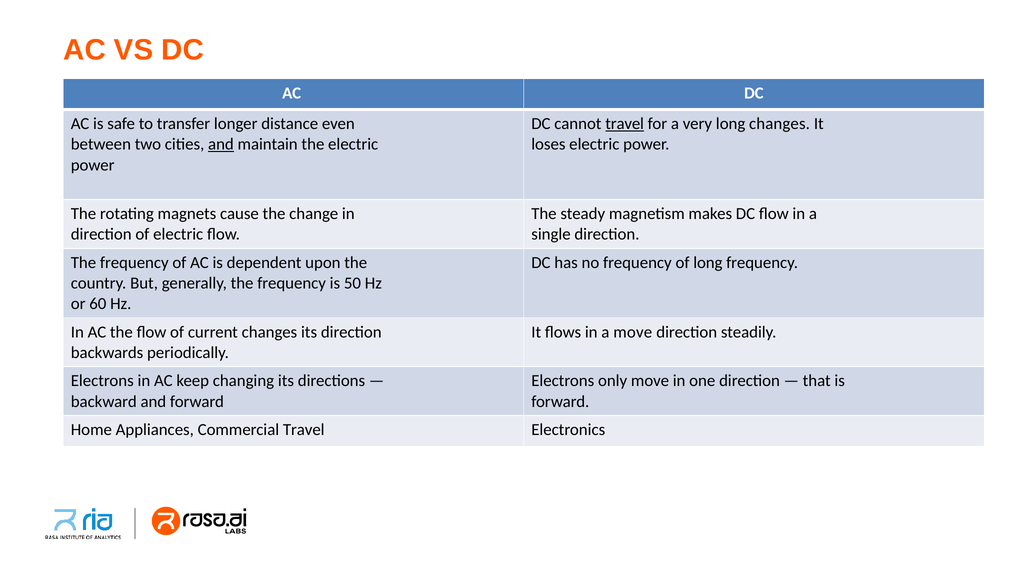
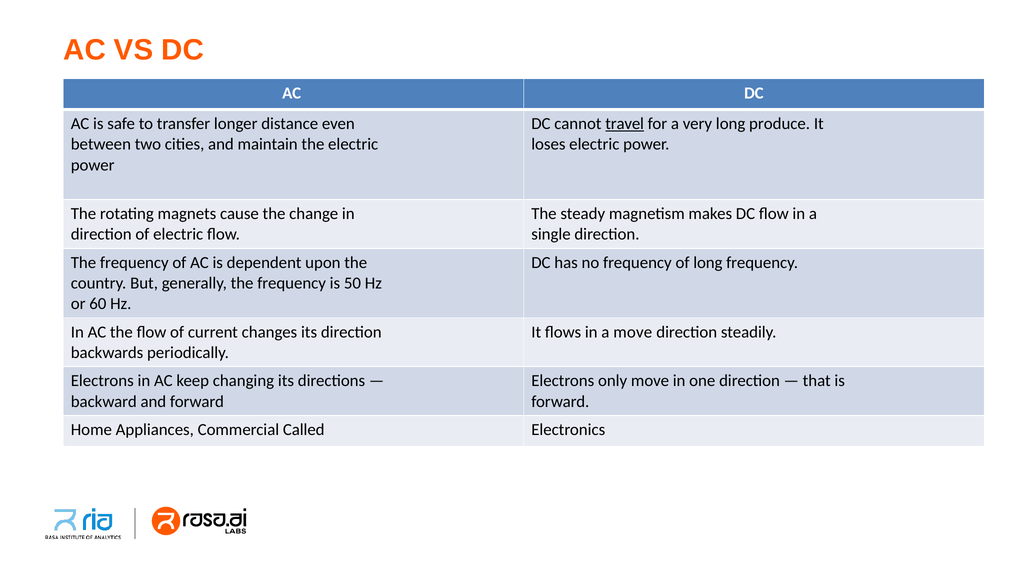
long changes: changes -> produce (780, 124)
and underline: present -> none (221, 144)
Commercial Travel: Travel -> Called (304, 430)
